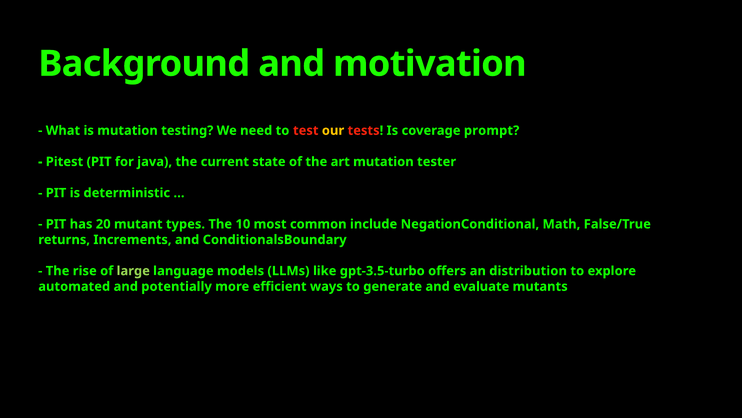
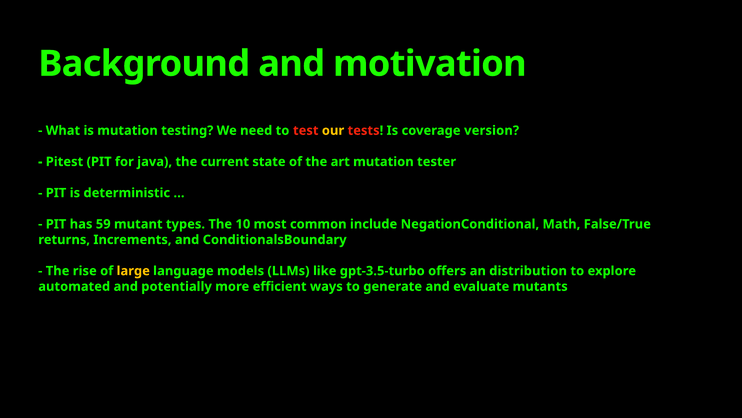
prompt: prompt -> version (492, 130)
20: 20 -> 59 (103, 224)
large colour: light green -> yellow (133, 271)
